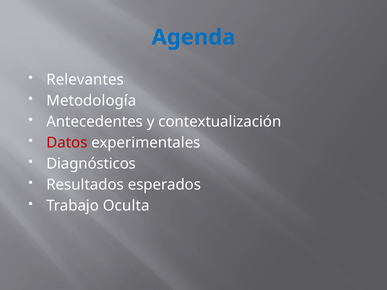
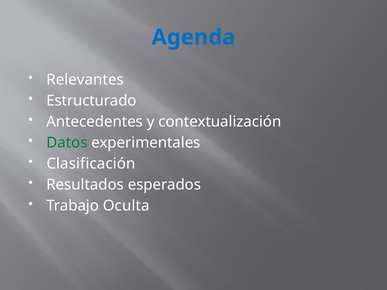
Metodología: Metodología -> Estructurado (91, 101)
Datos colour: red -> green (67, 143)
Diagnósticos: Diagnósticos -> Clasificación (91, 164)
